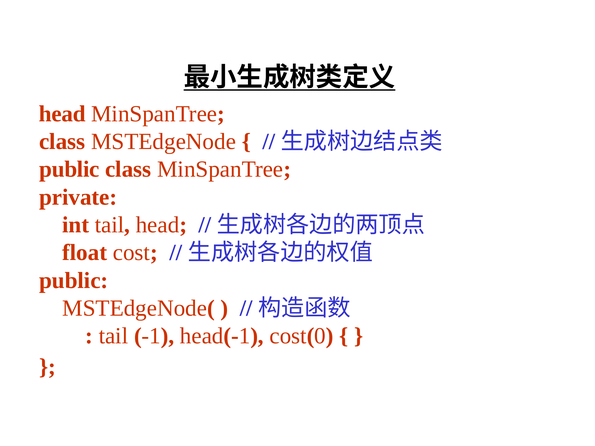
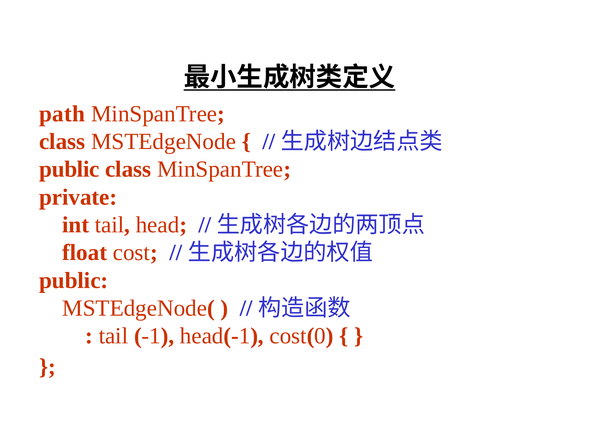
head: head -> path (62, 114)
